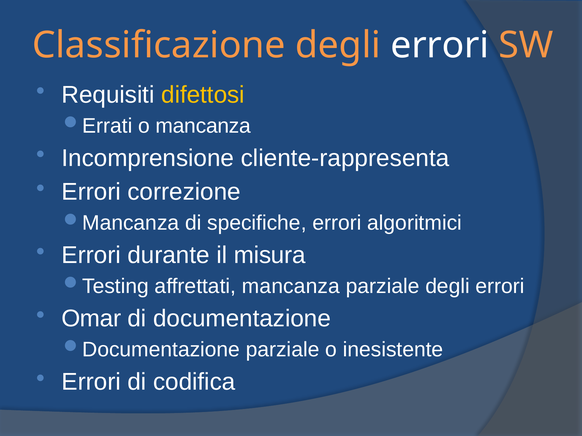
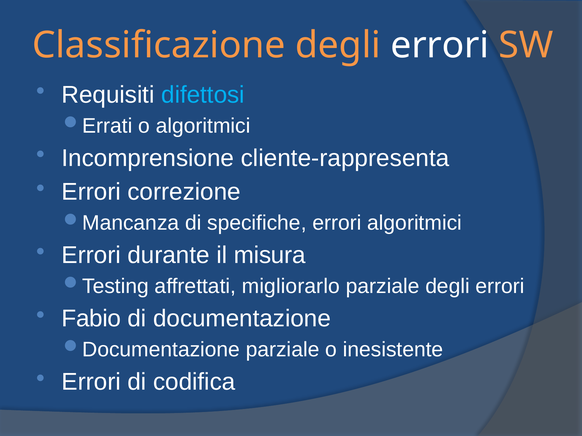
difettosi colour: yellow -> light blue (203, 95)
o mancanza: mancanza -> algoritmici (203, 126)
affrettati mancanza: mancanza -> migliorarlo (291, 287)
Omar: Omar -> Fabio (91, 319)
